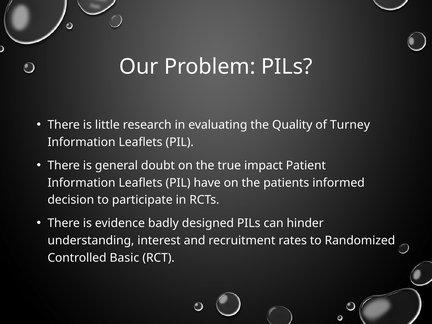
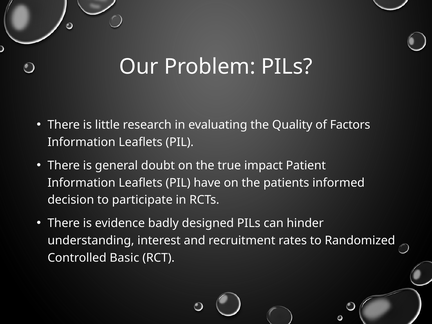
Turney: Turney -> Factors (350, 125)
